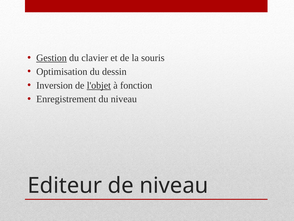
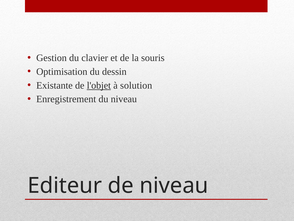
Gestion underline: present -> none (51, 58)
Inversion: Inversion -> Existante (54, 85)
fonction: fonction -> solution (136, 85)
